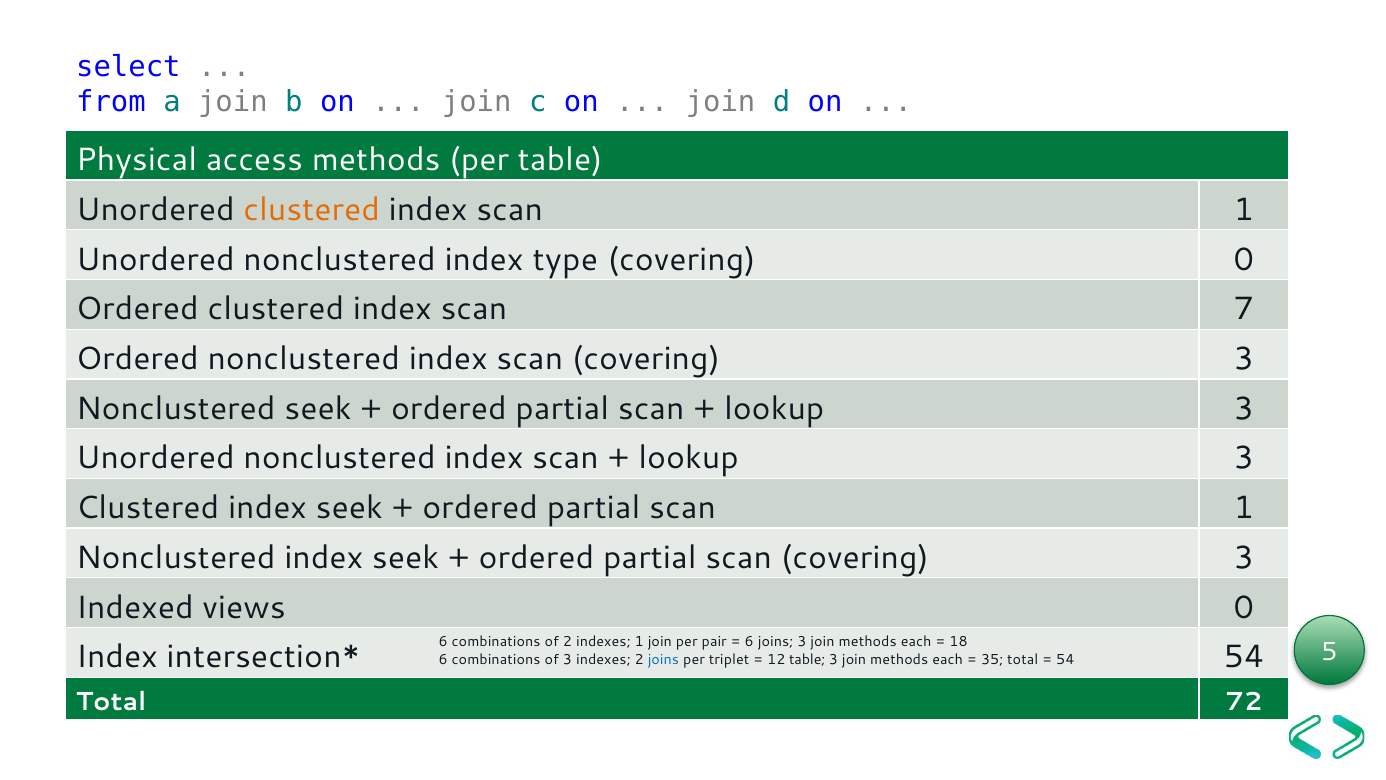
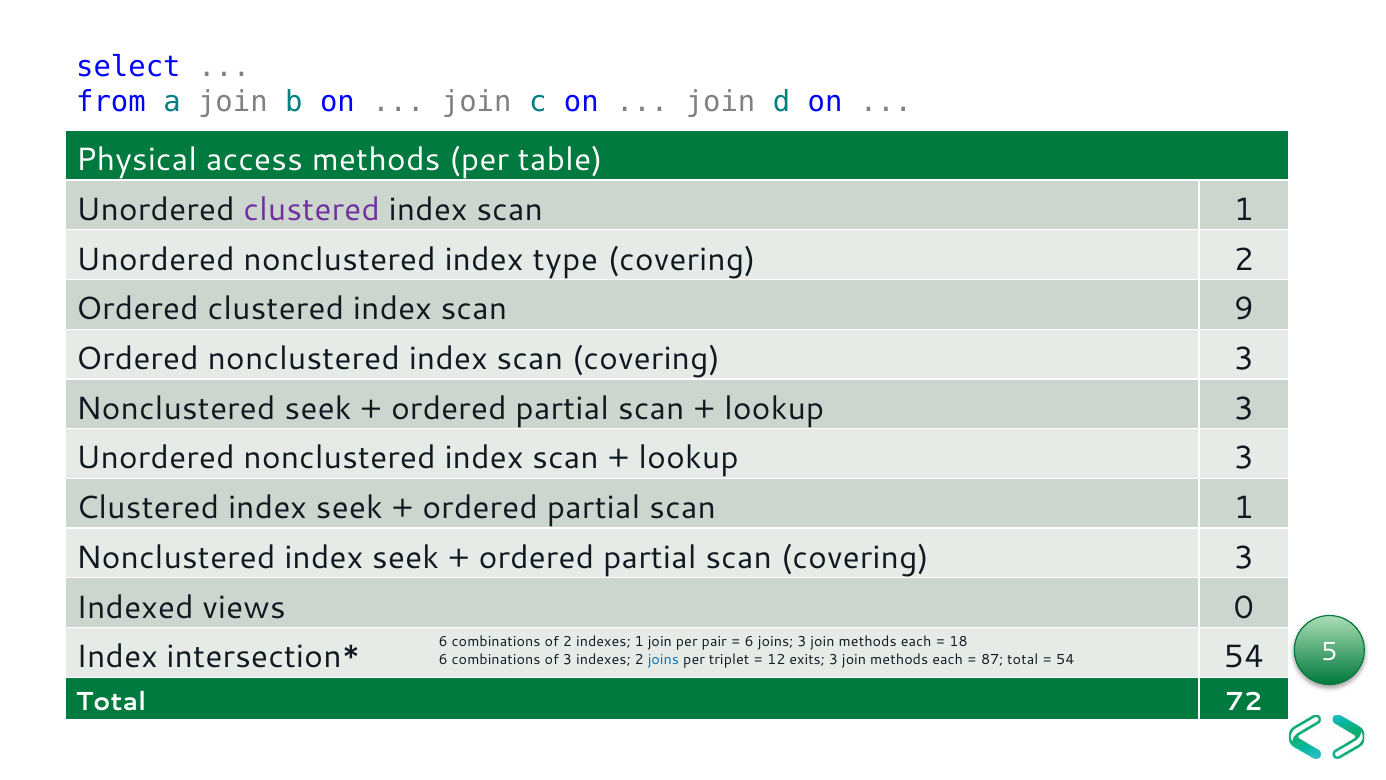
clustered colour: orange -> purple (312, 210)
covering 0: 0 -> 2 (1244, 259)
7: 7 -> 9 (1244, 309)
12 table: table -> exits (807, 659)
35: 35 -> 87 (992, 659)
